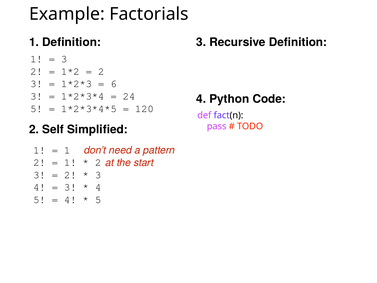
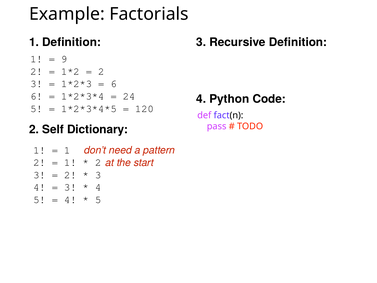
3: 3 -> 9 (64, 59)
3: 3 -> 6 (36, 96)
Simplified: Simplified -> Dictionary (98, 129)
